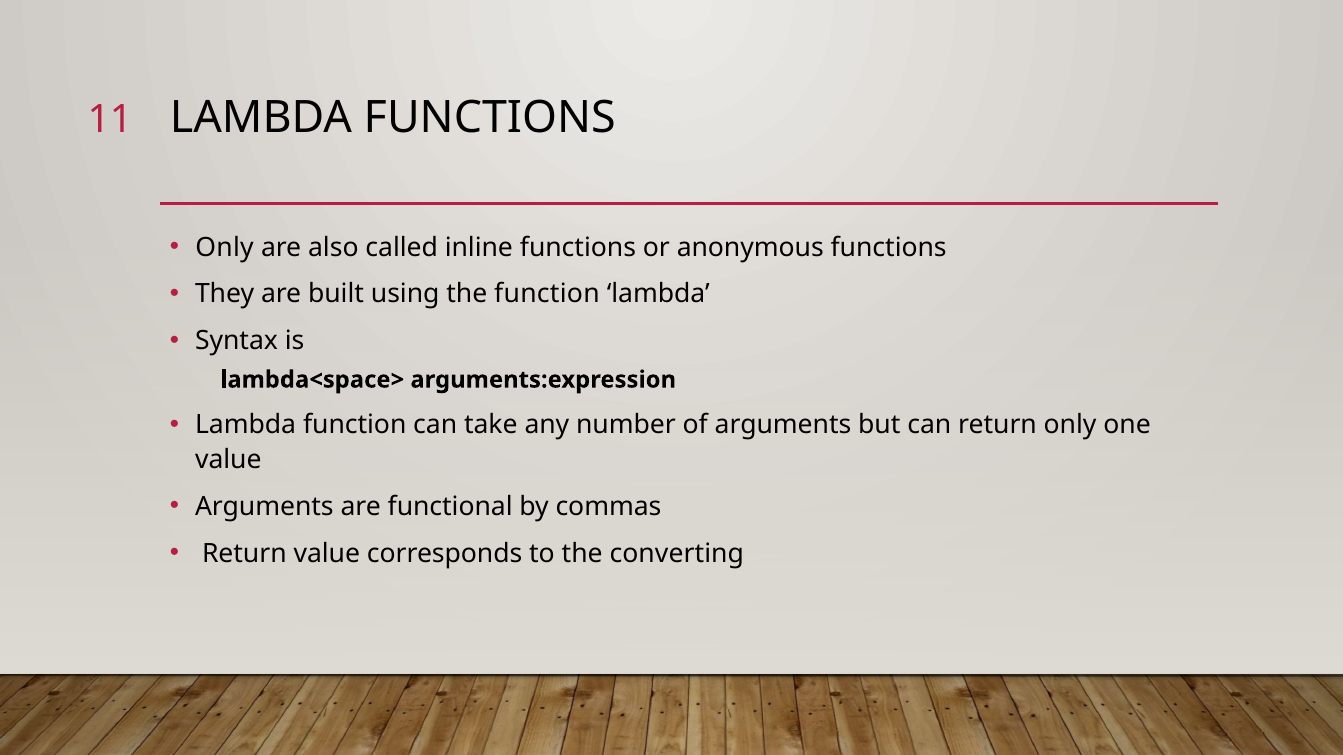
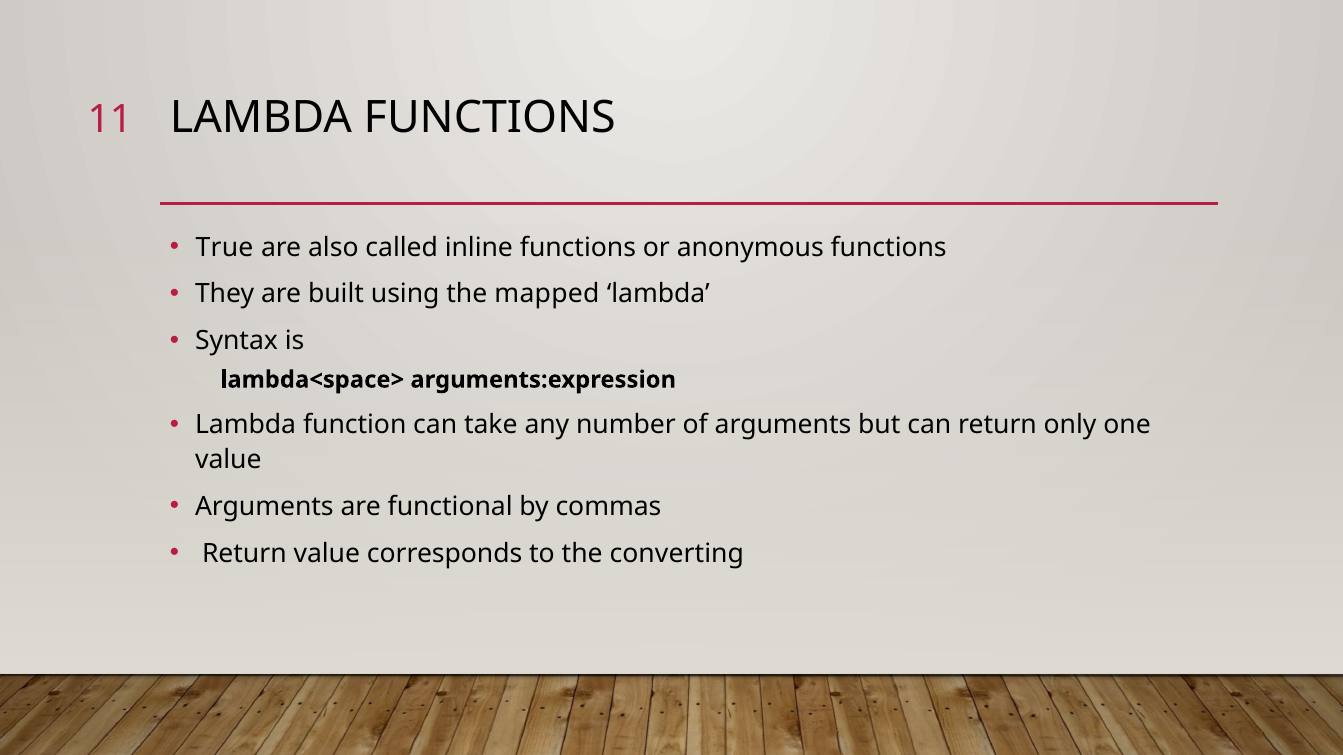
Only: Only -> True (225, 247)
the function: function -> mapped (547, 294)
